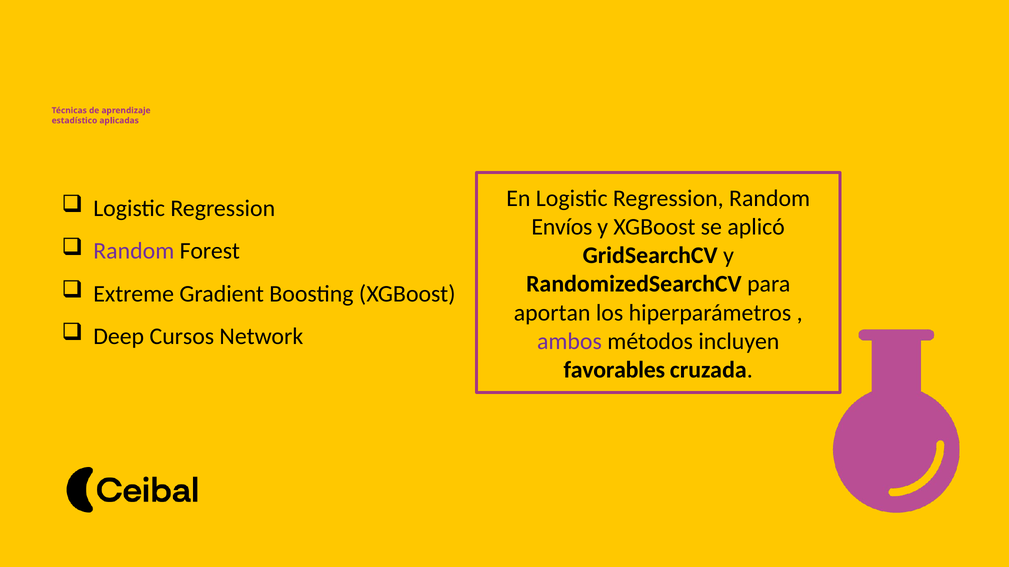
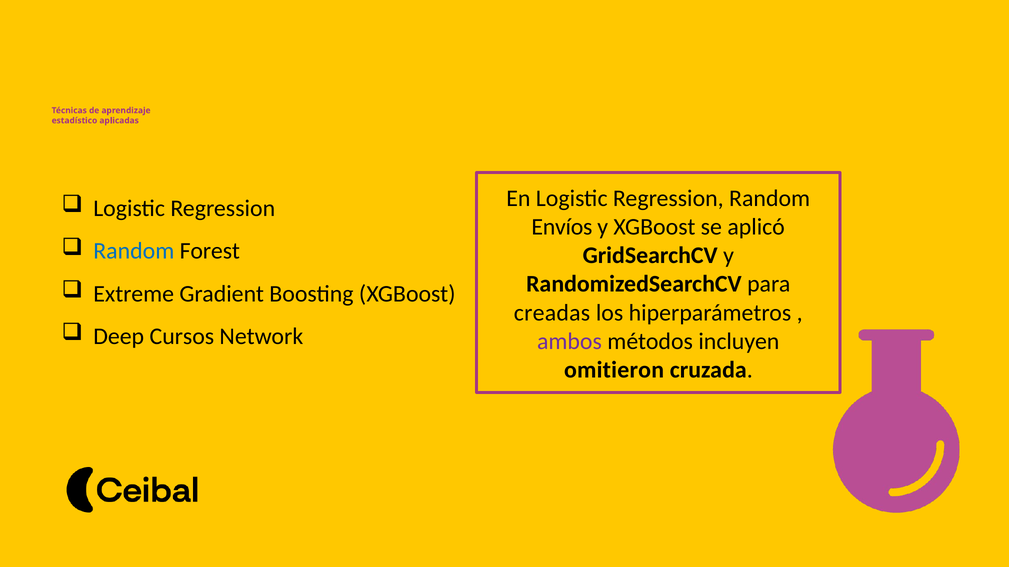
Random colour: purple -> blue (134, 251)
aportan: aportan -> creadas (552, 313)
favorables: favorables -> omitieron (614, 370)
